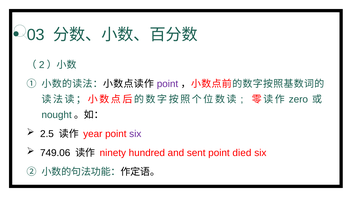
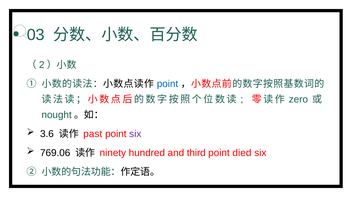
point colour: purple -> blue (168, 84)
2.5: 2.5 -> 3.6 (47, 134)
year: year -> past (93, 134)
749.06: 749.06 -> 769.06 (55, 153)
sent: sent -> third (196, 153)
